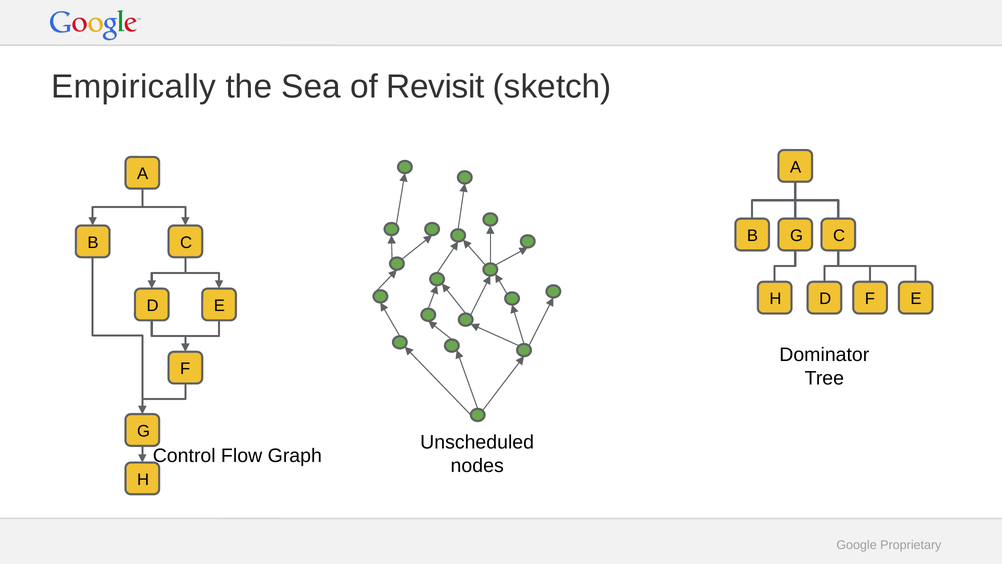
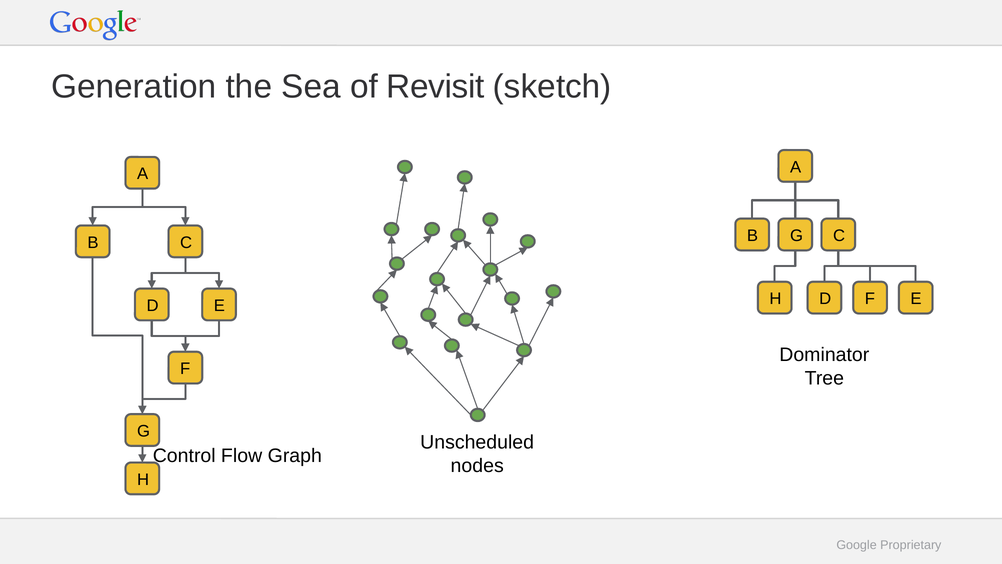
Empirically: Empirically -> Generation (134, 87)
